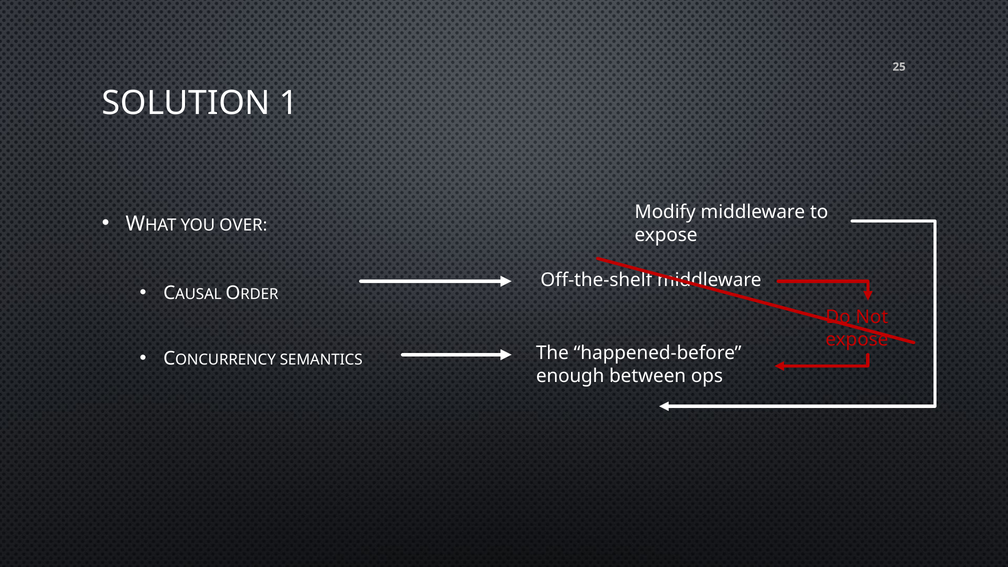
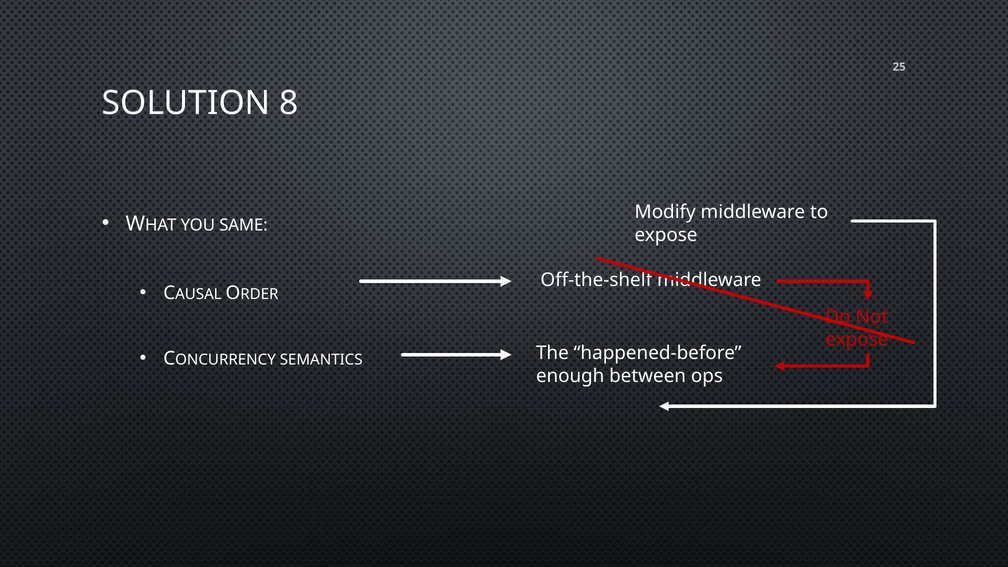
1: 1 -> 8 (289, 103)
OVER: OVER -> SAME (243, 225)
